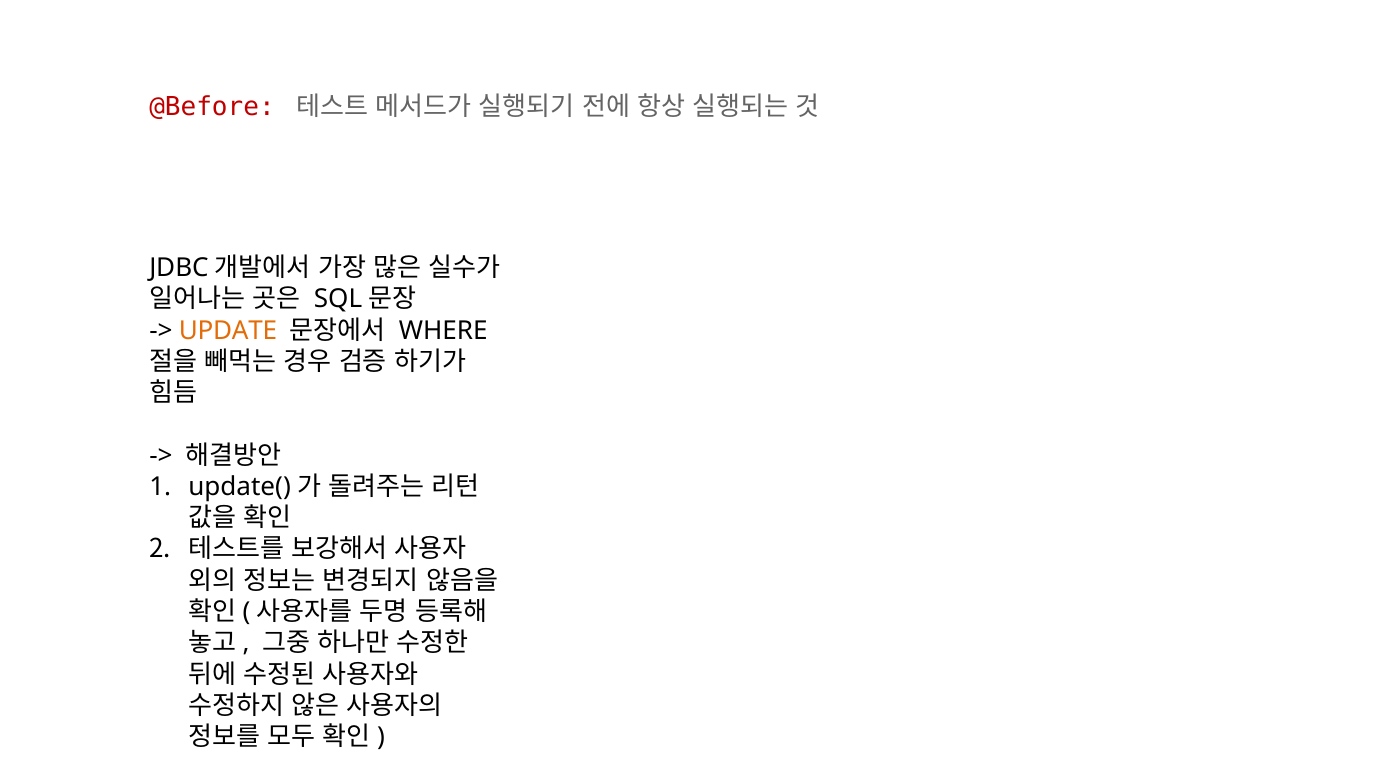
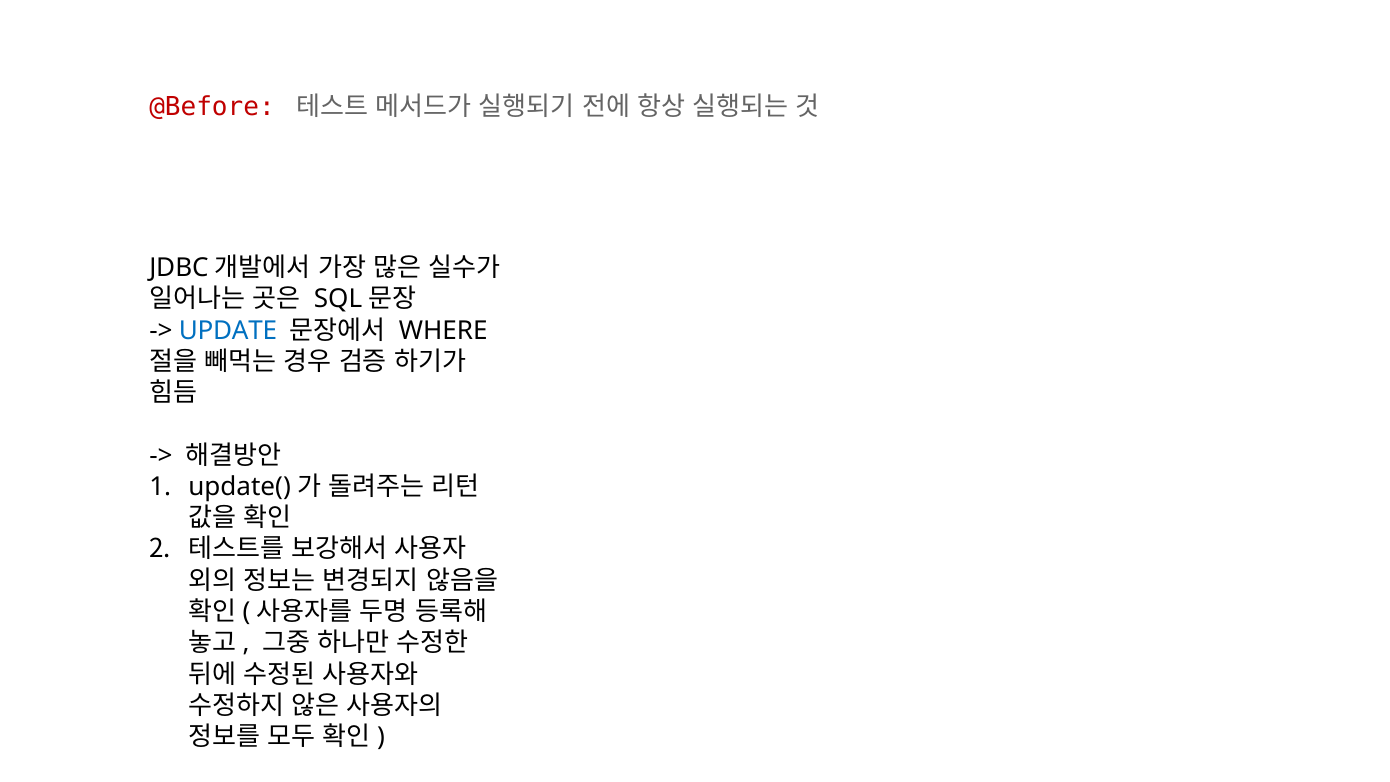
UPDATE colour: orange -> blue (228, 330)
